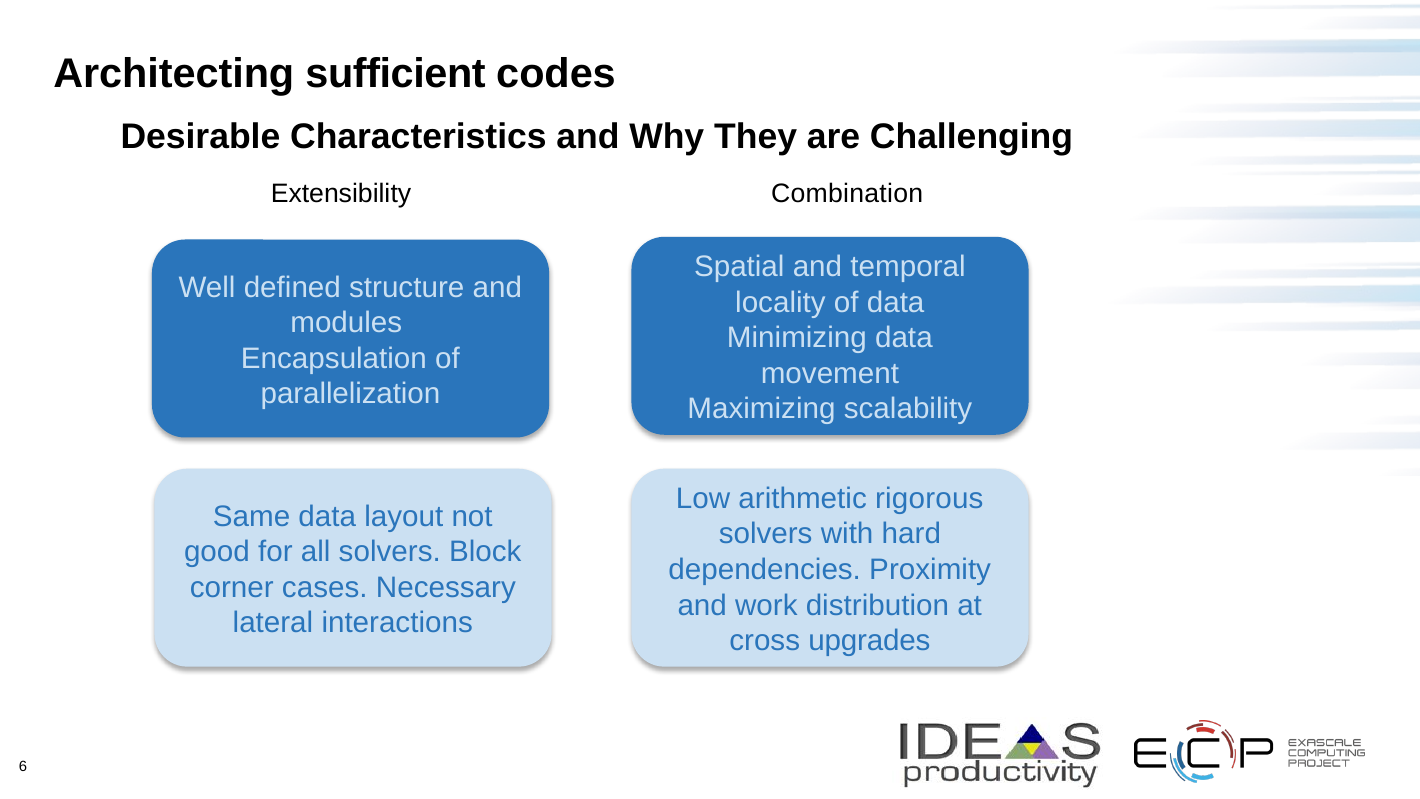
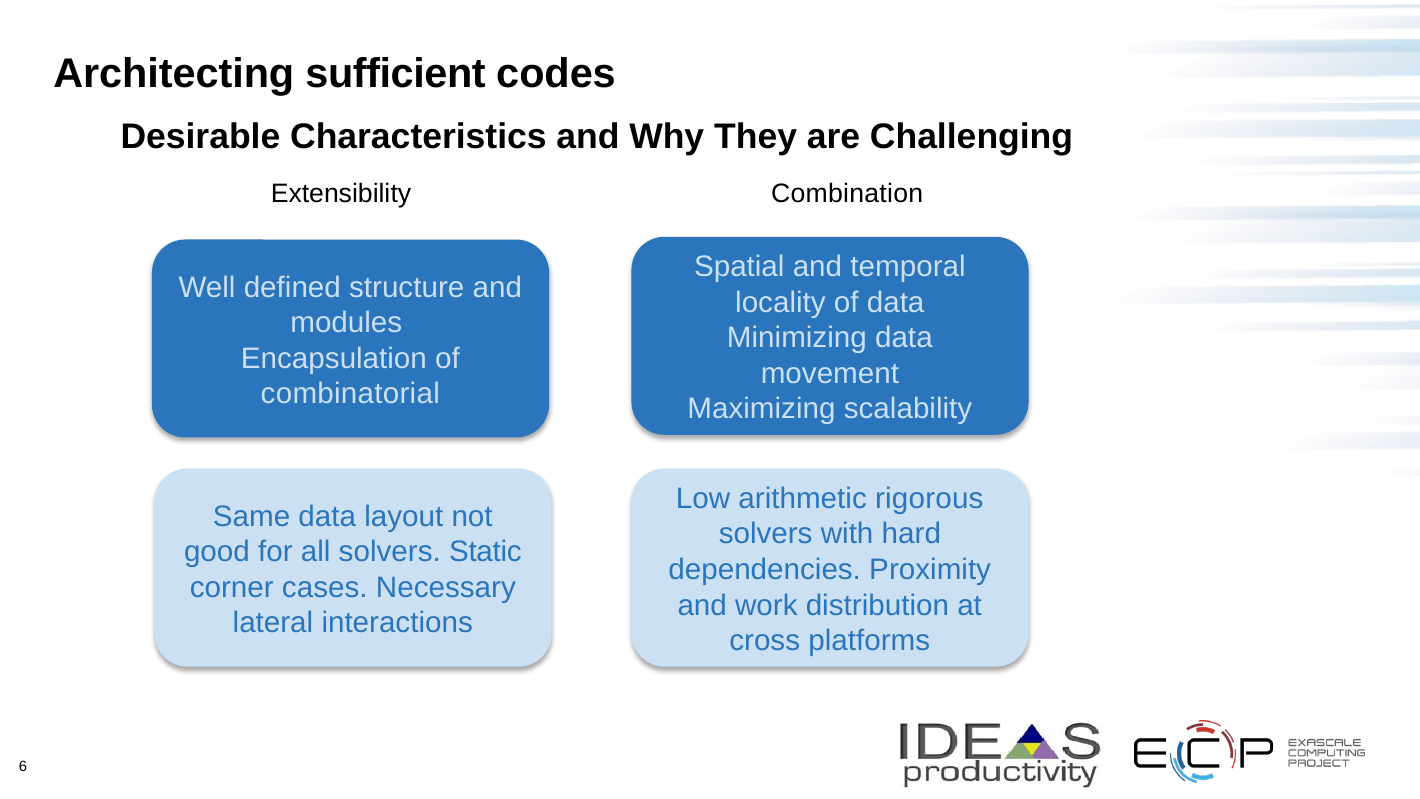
parallelization: parallelization -> combinatorial (350, 394)
Block: Block -> Static (485, 552)
upgrades: upgrades -> platforms (869, 641)
